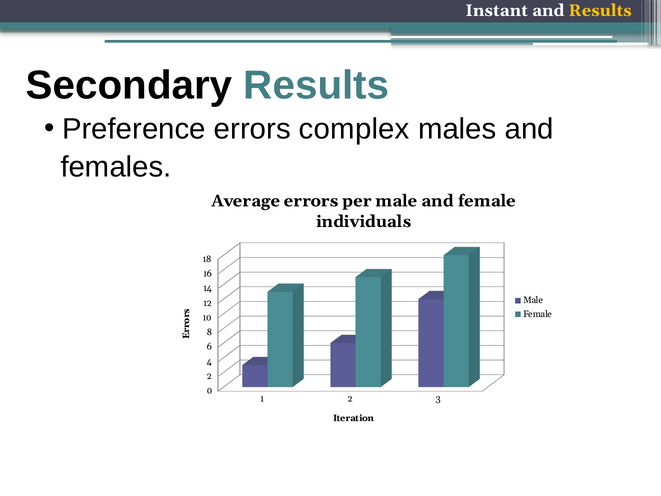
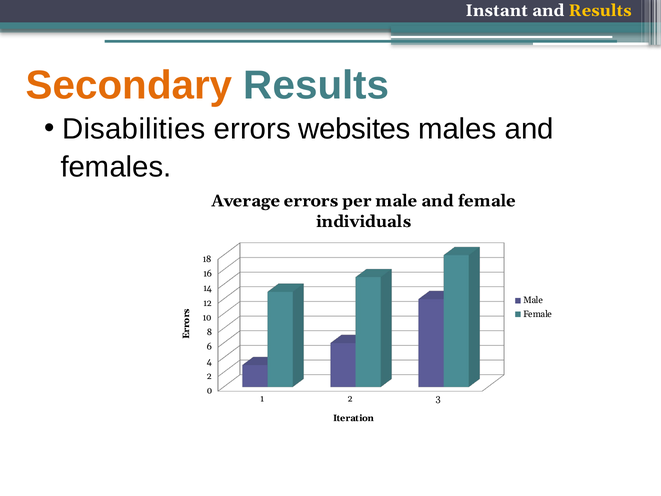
Secondary colour: black -> orange (129, 86)
Preference: Preference -> Disabilities (134, 129)
complex: complex -> websites (355, 129)
